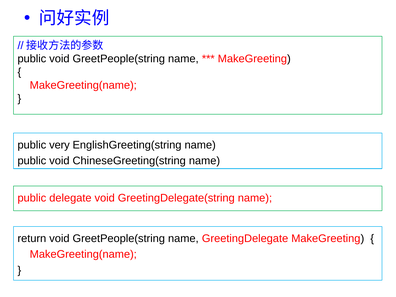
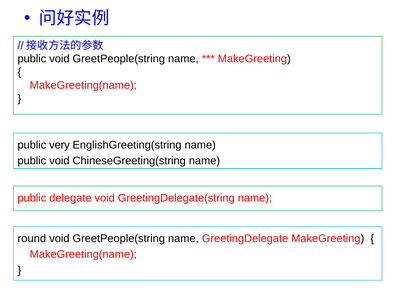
return: return -> round (32, 238)
